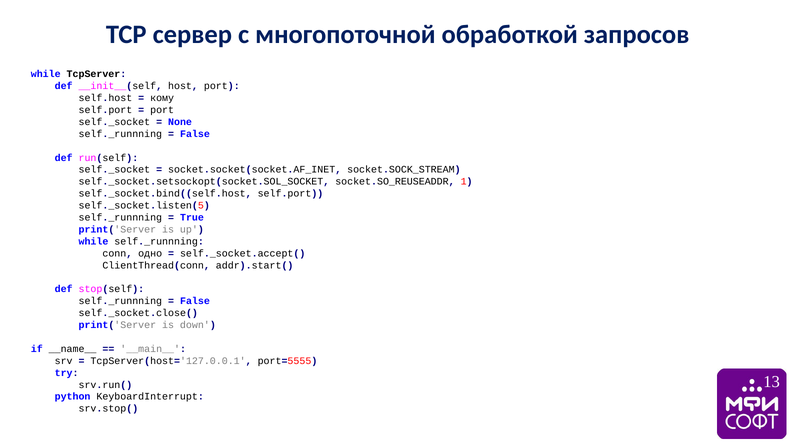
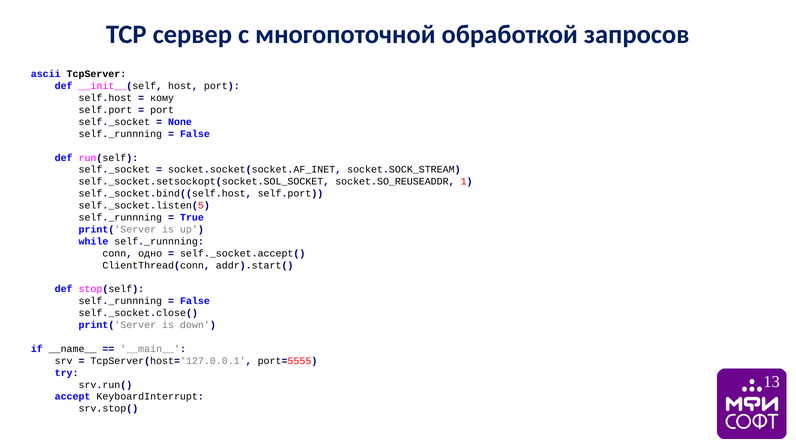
while: while -> ascii (46, 74)
python: python -> accept (73, 396)
